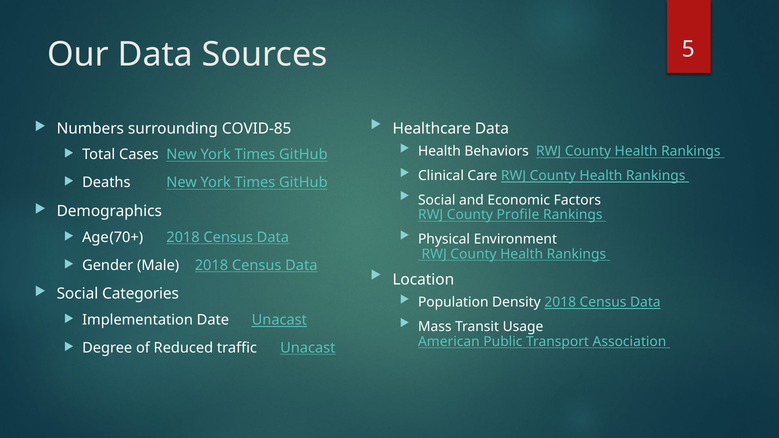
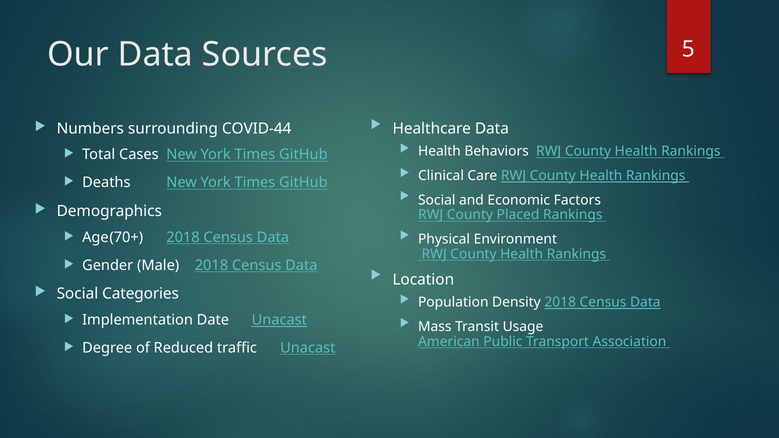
COVID-85: COVID-85 -> COVID-44 (257, 129)
Profile: Profile -> Placed (518, 215)
